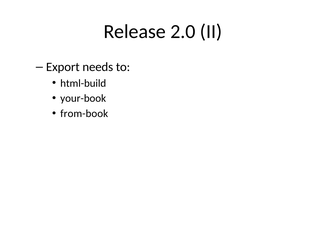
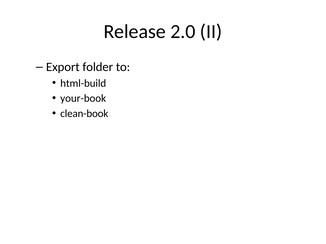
needs: needs -> folder (98, 67)
from-book: from-book -> clean-book (84, 114)
